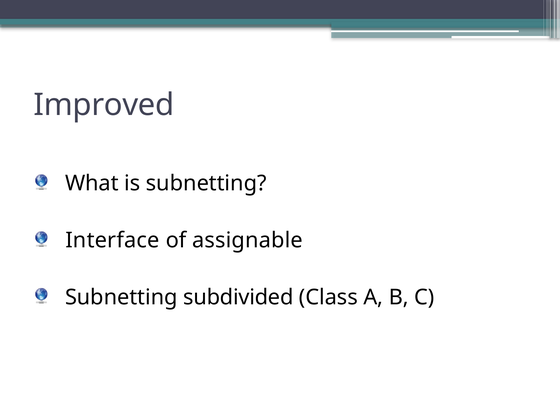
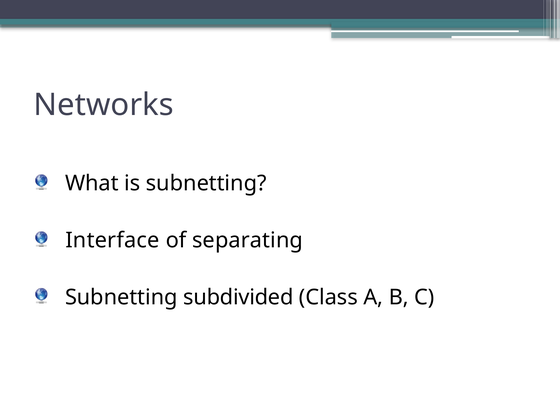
Improved: Improved -> Networks (104, 105)
assignable: assignable -> separating (248, 240)
